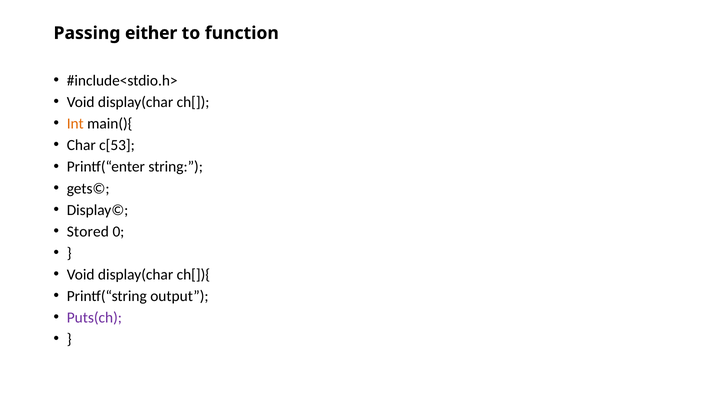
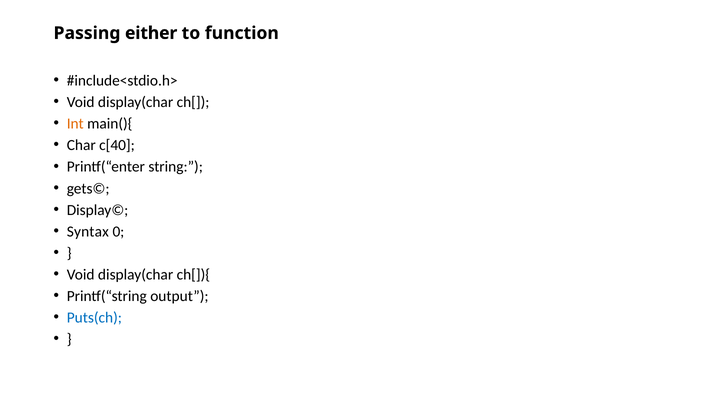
c[53: c[53 -> c[40 (117, 145)
Stored: Stored -> Syntax (88, 231)
Puts(ch colour: purple -> blue (94, 317)
